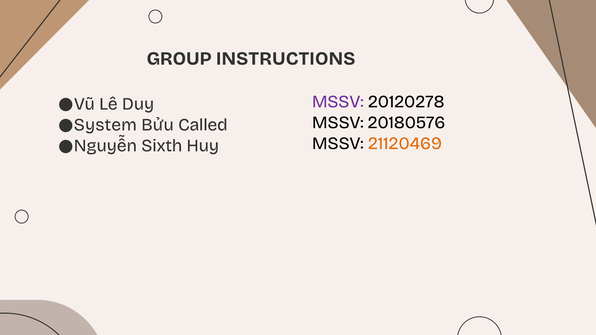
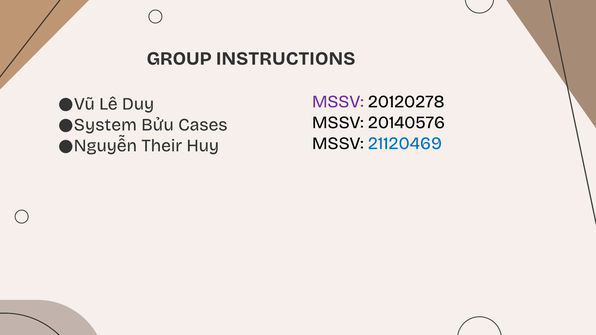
20180576: 20180576 -> 20140576 (406, 123)
Called: Called -> Cases (203, 125)
21120469 colour: orange -> blue (405, 143)
Sixth: Sixth -> Their (162, 146)
